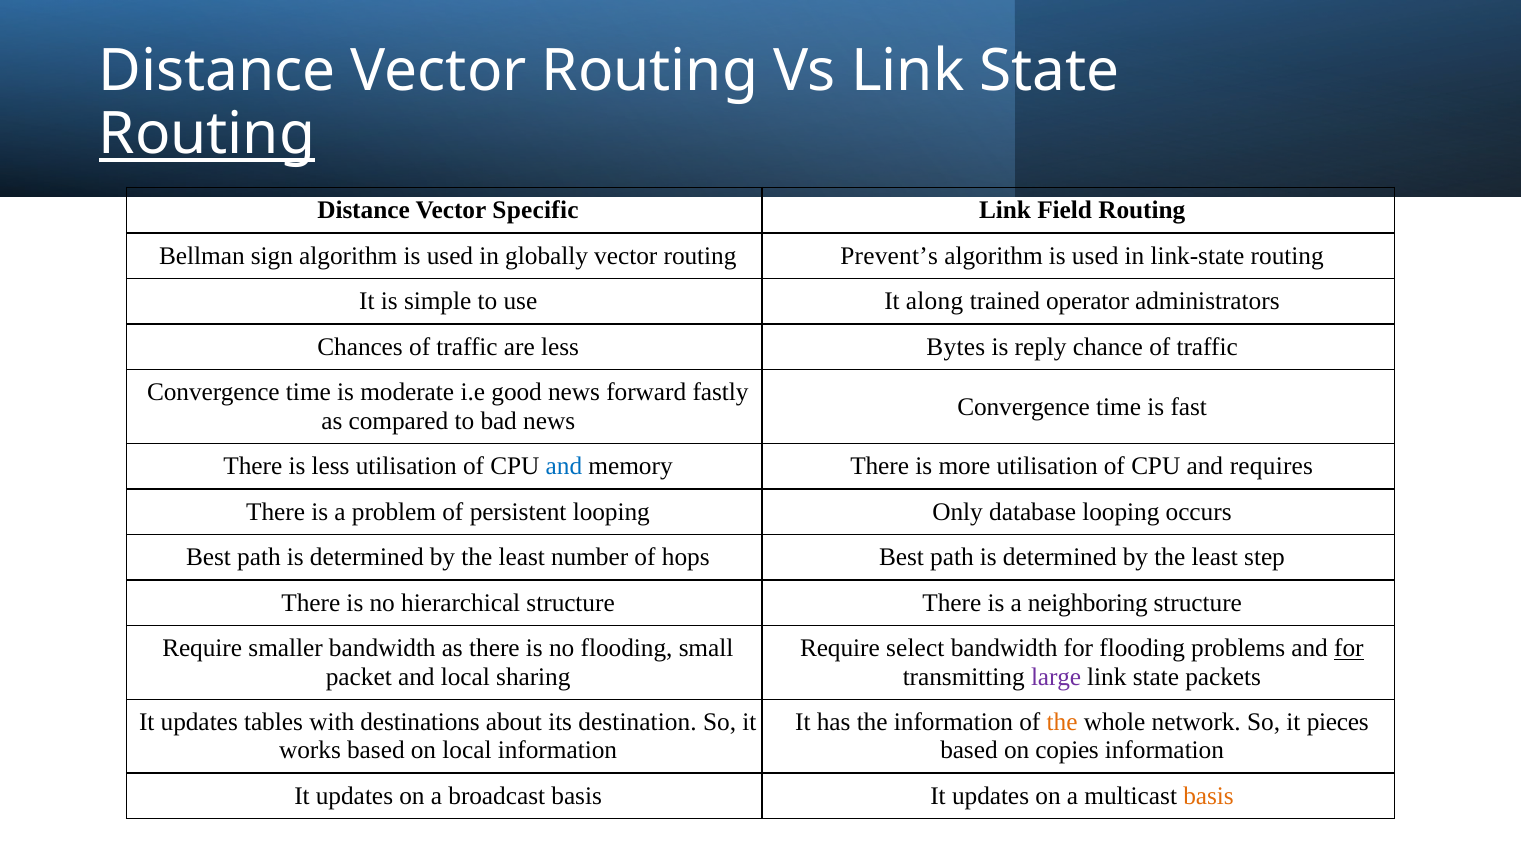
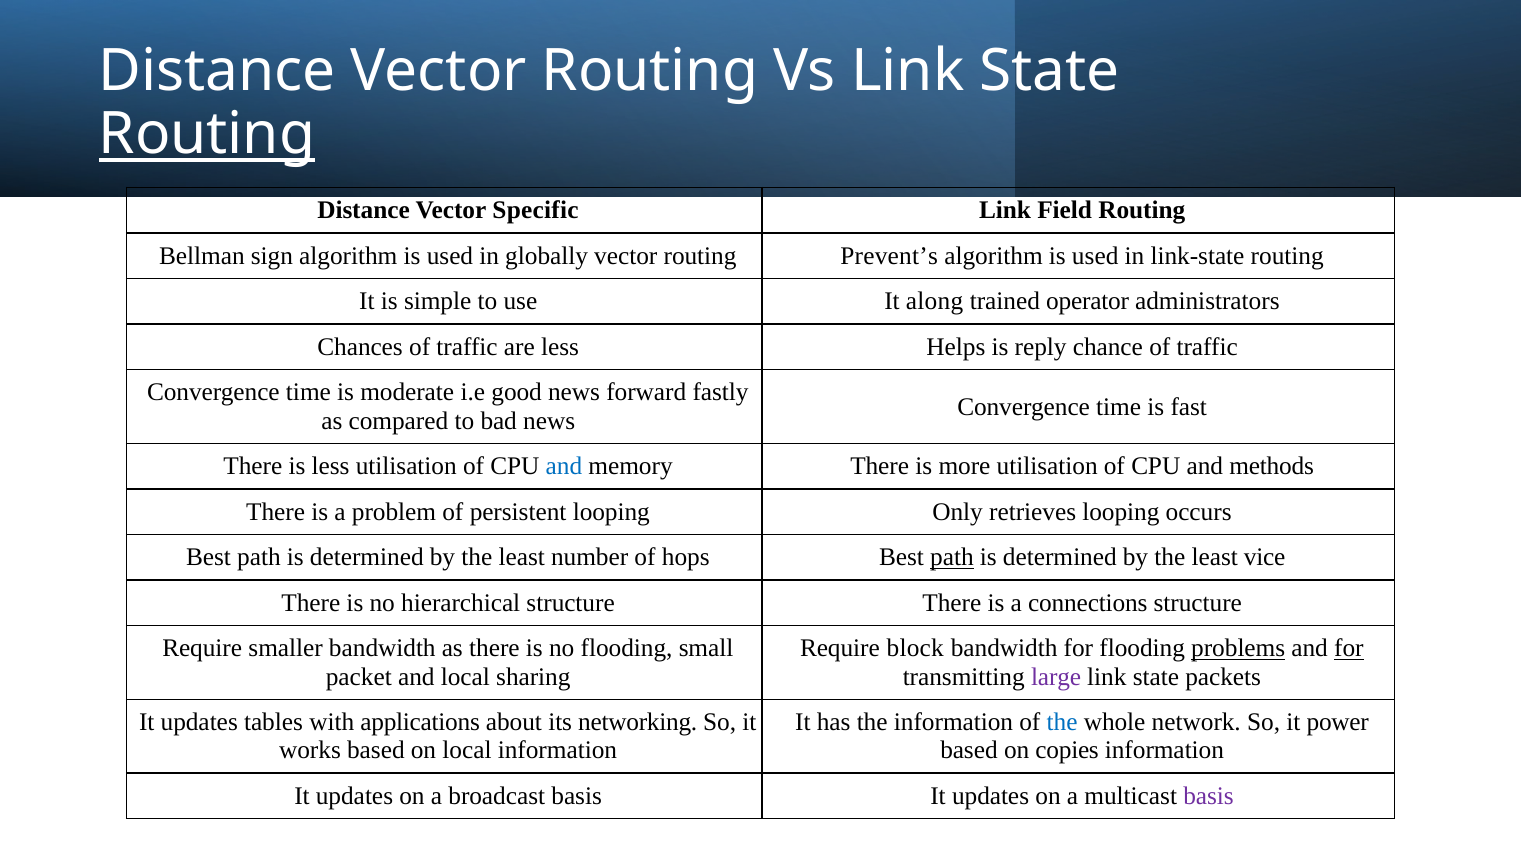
Bytes: Bytes -> Helps (956, 347)
requires: requires -> methods (1272, 466)
database: database -> retrieves (1033, 512)
path underline: none -> present (952, 557)
step: step -> vice (1265, 557)
neighboring: neighboring -> connections (1088, 603)
select: select -> block (915, 648)
problems underline: none -> present (1238, 648)
destinations: destinations -> applications (420, 722)
destination: destination -> networking (638, 722)
the colour: orange -> blue (1062, 722)
pieces: pieces -> power (1338, 722)
basis colour: orange -> purple (1209, 796)
